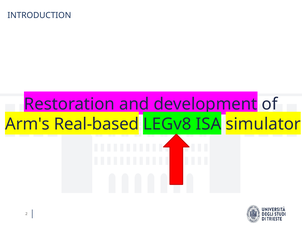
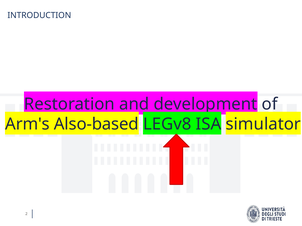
Real-based: Real-based -> Also-based (96, 124)
